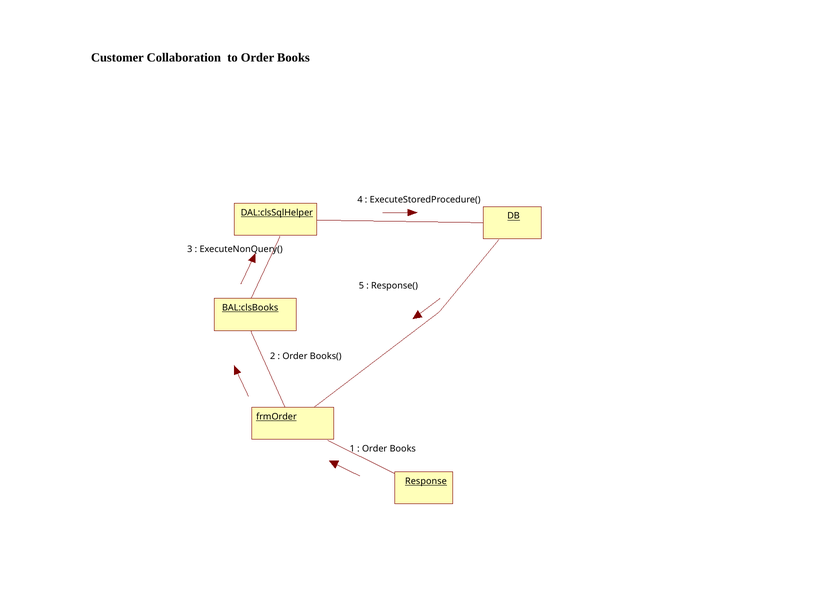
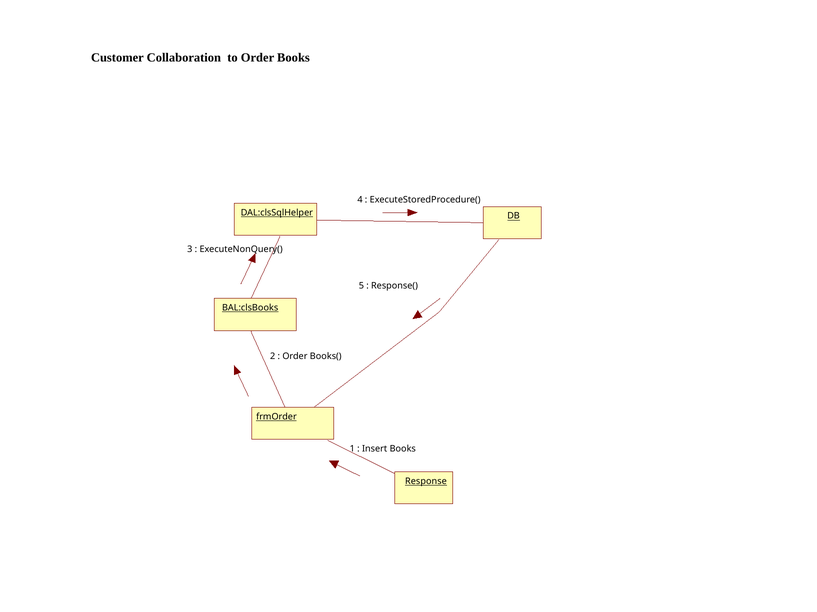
Order: Order -> Insert (375, 449)
